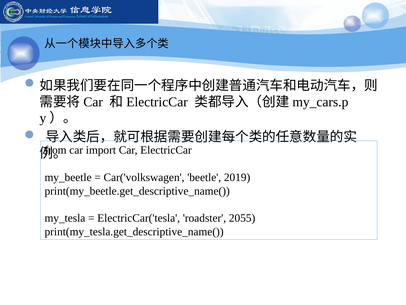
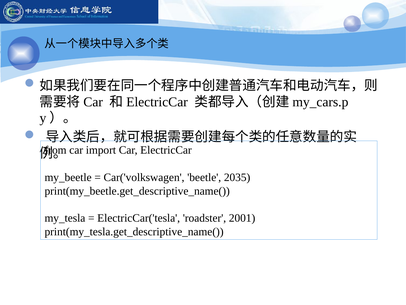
2019: 2019 -> 2035 (237, 177)
2055: 2055 -> 2001 (242, 218)
